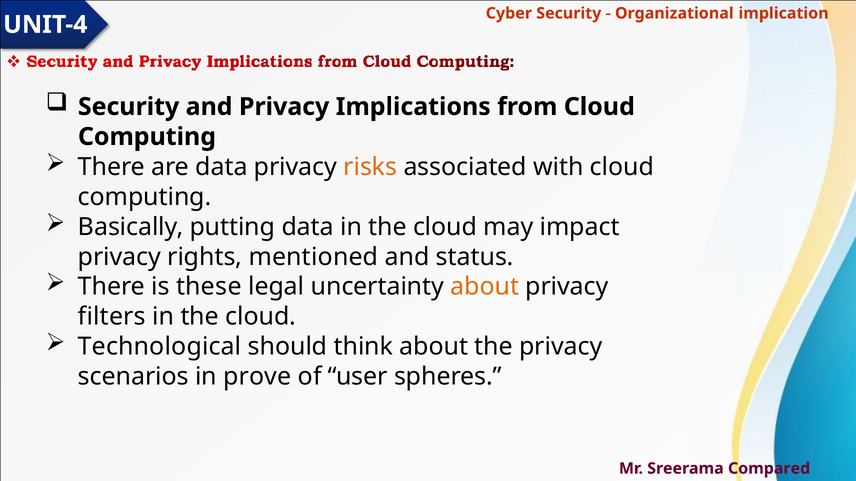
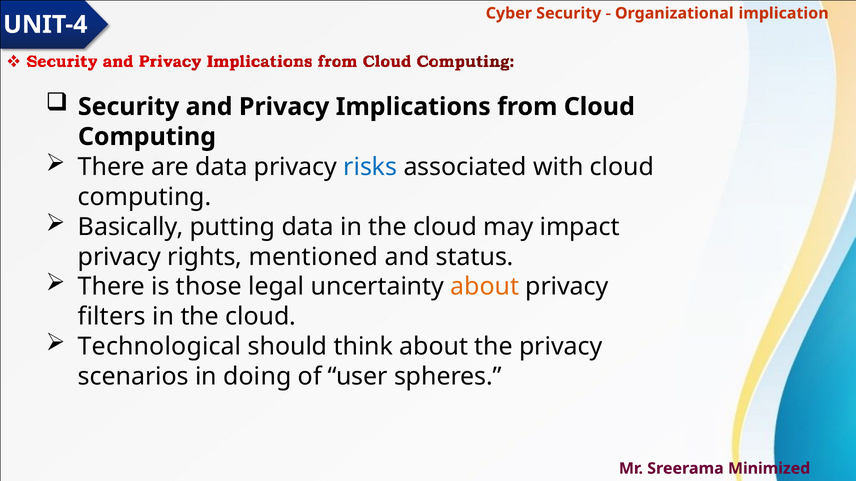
risks colour: orange -> blue (370, 167)
these: these -> those (209, 287)
prove: prove -> doing (257, 377)
Compared: Compared -> Minimized (769, 469)
